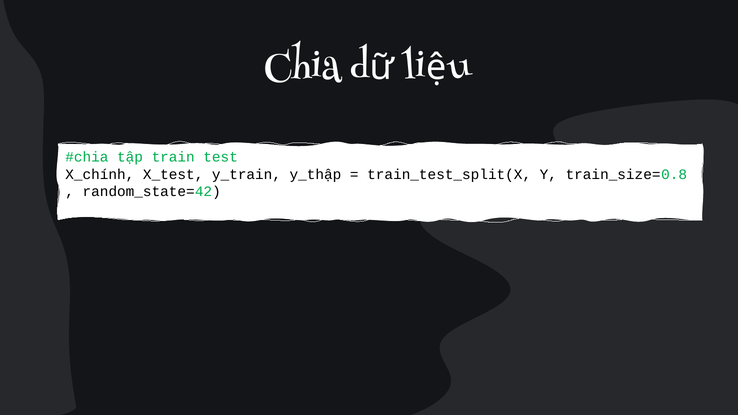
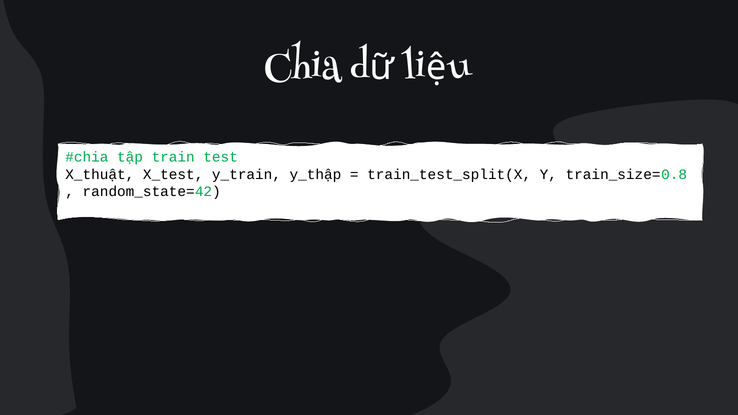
X_chính: X_chính -> X_thuật (100, 174)
